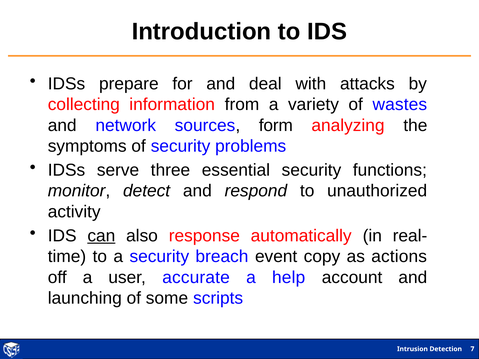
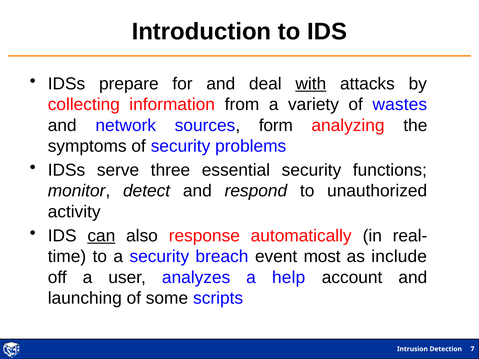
with underline: none -> present (311, 84)
copy: copy -> most (322, 257)
actions: actions -> include (399, 257)
accurate: accurate -> analyzes (196, 278)
